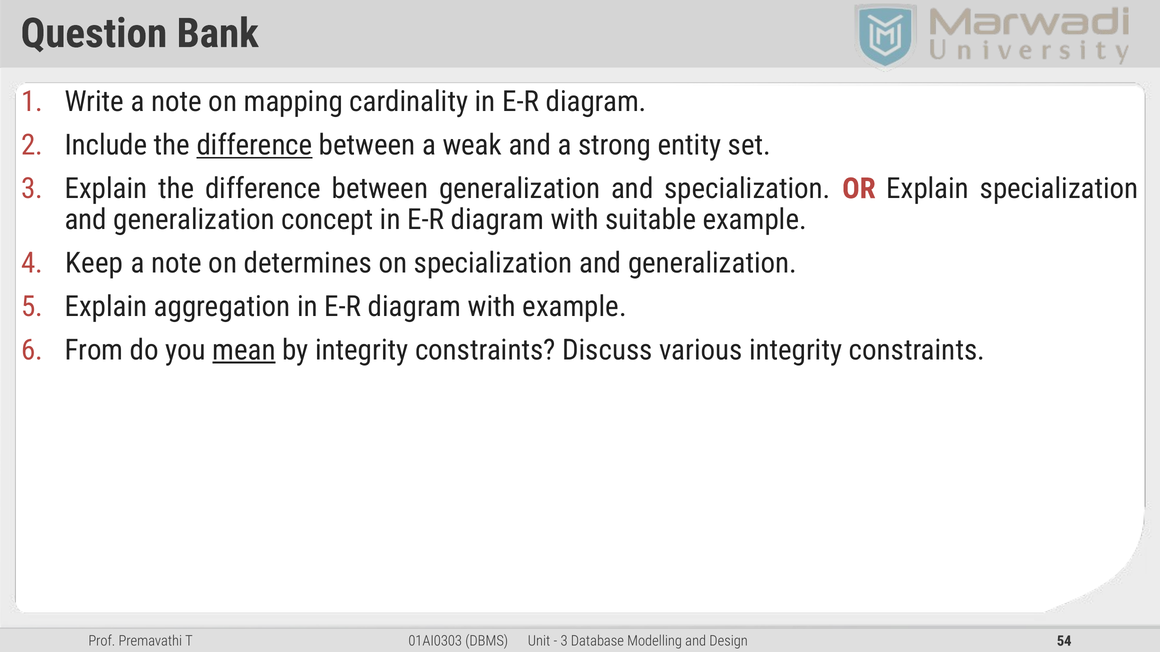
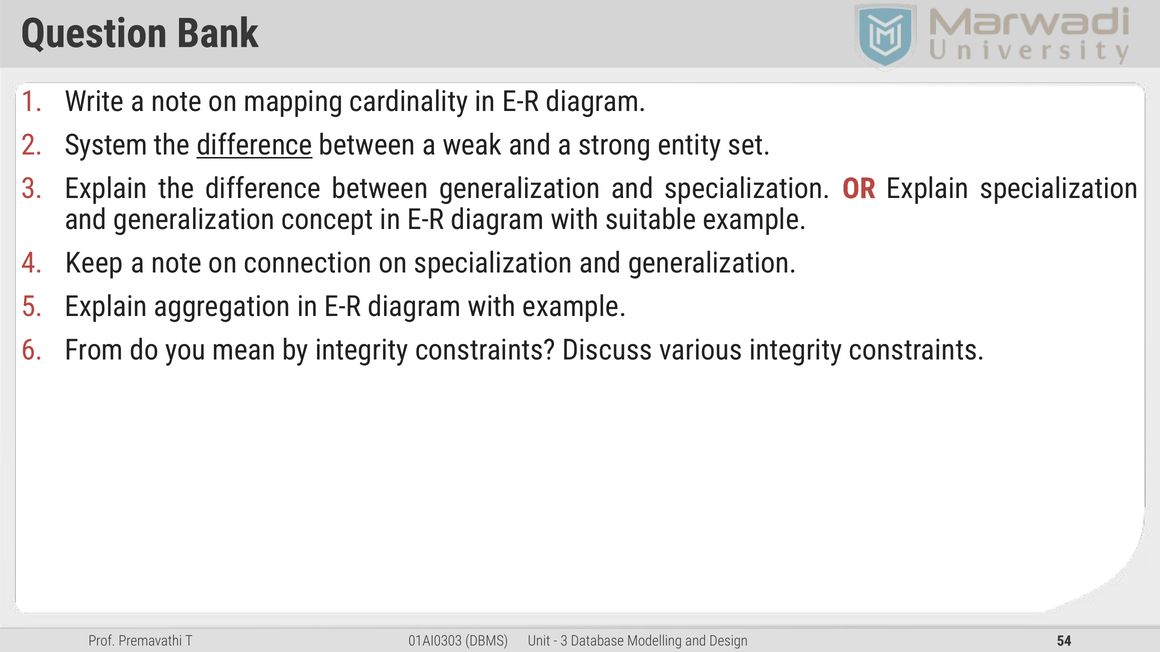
Include: Include -> System (106, 145)
determines: determines -> connection (308, 263)
mean underline: present -> none (244, 350)
